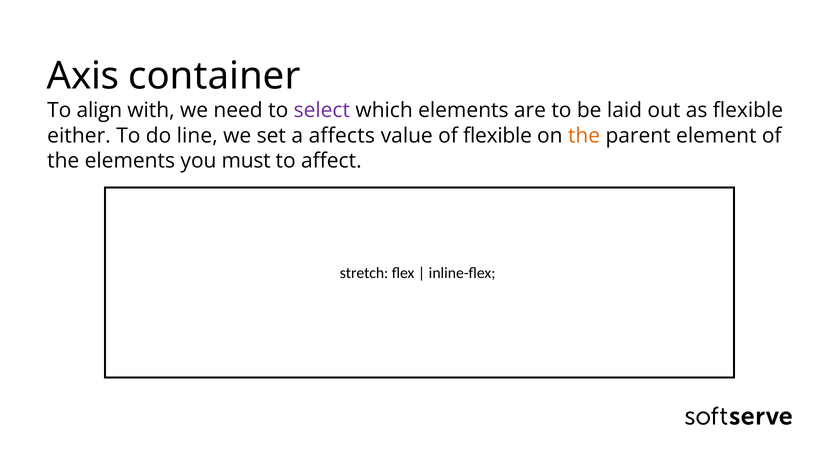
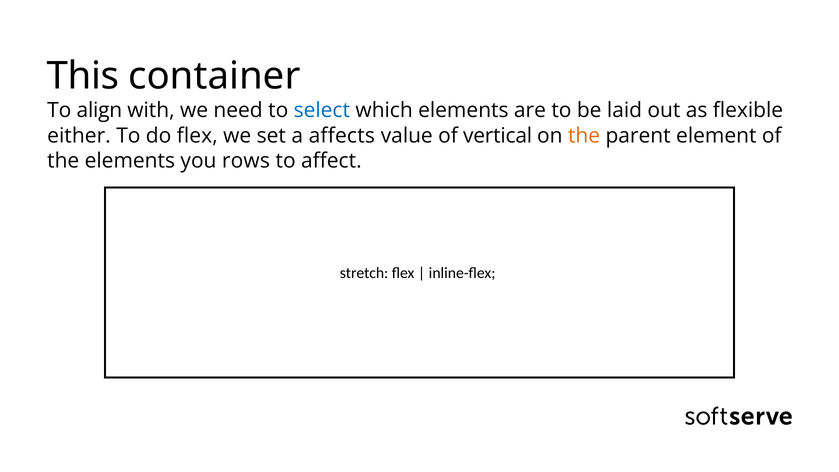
Axis: Axis -> This (83, 76)
select colour: purple -> blue (322, 110)
do line: line -> flex (197, 136)
of flexible: flexible -> vertical (498, 136)
must: must -> rows (246, 161)
